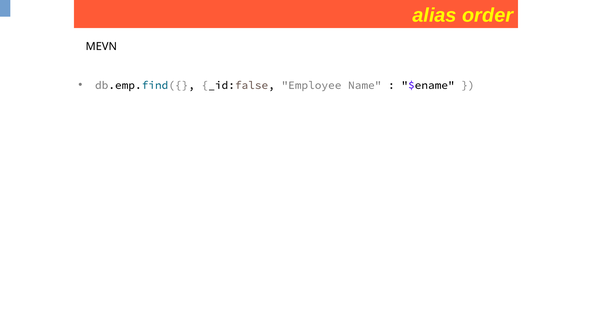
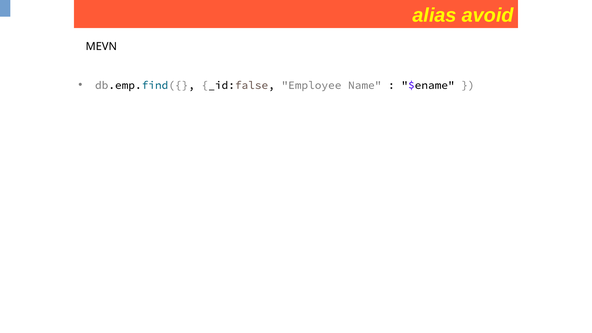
order: order -> avoid (488, 15)
